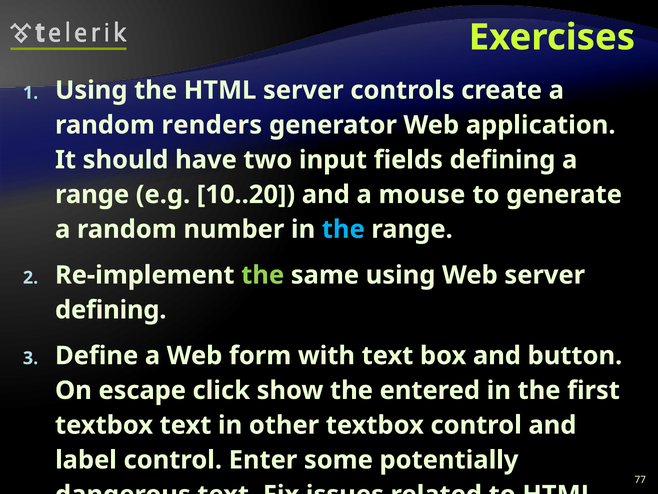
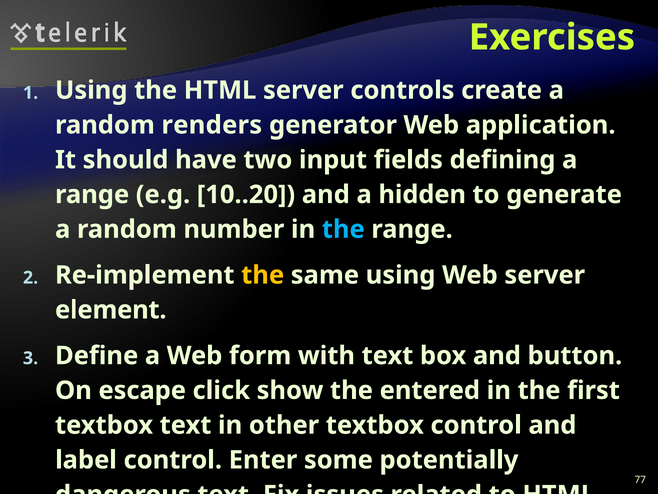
mouse: mouse -> hidden (422, 194)
the colour: light green -> yellow (263, 275)
defining: defining -> element (111, 310)
